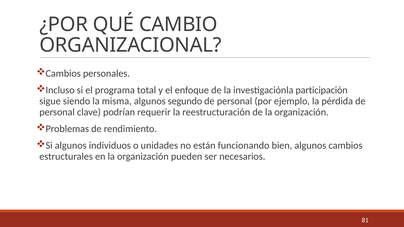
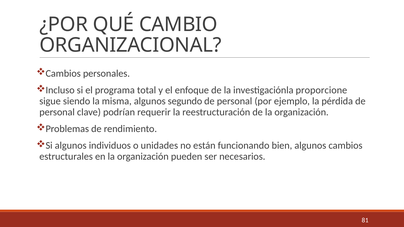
participación: participación -> proporcione (321, 90)
